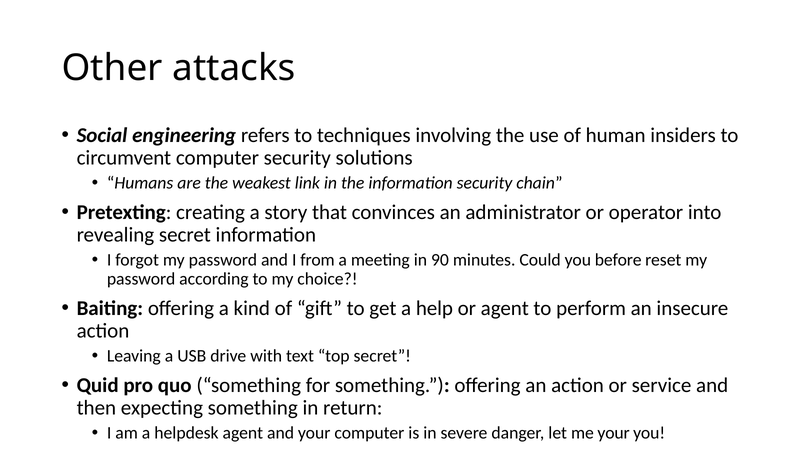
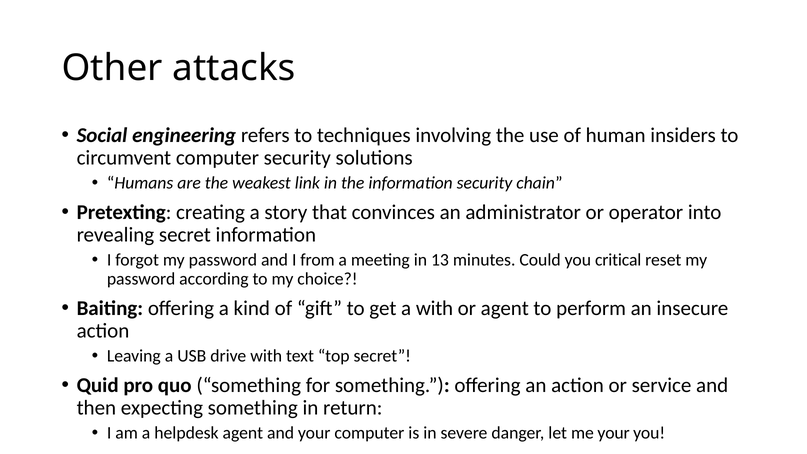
90: 90 -> 13 (440, 260)
before: before -> critical (618, 260)
a help: help -> with (435, 308)
